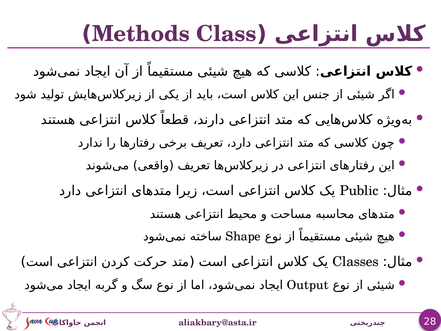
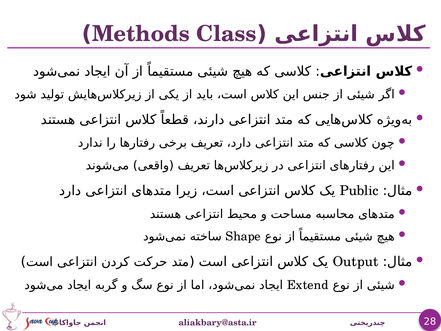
Classes: Classes -> Output (356, 262)
Output: Output -> Extend (308, 285)
